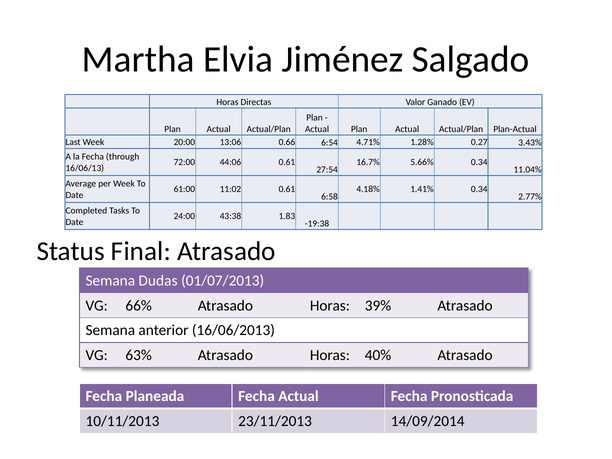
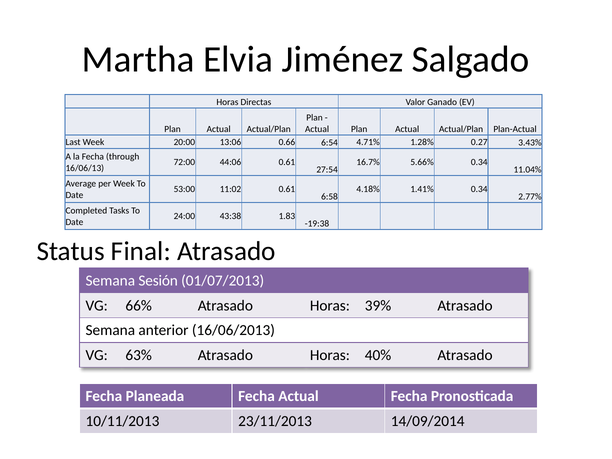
61:00: 61:00 -> 53:00 (184, 189)
Dudas: Dudas -> Sesión (158, 281)
